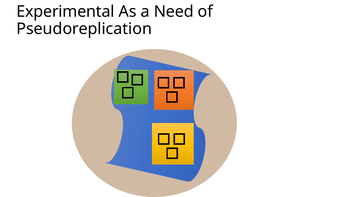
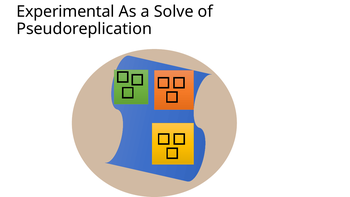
Need: Need -> Solve (174, 12)
